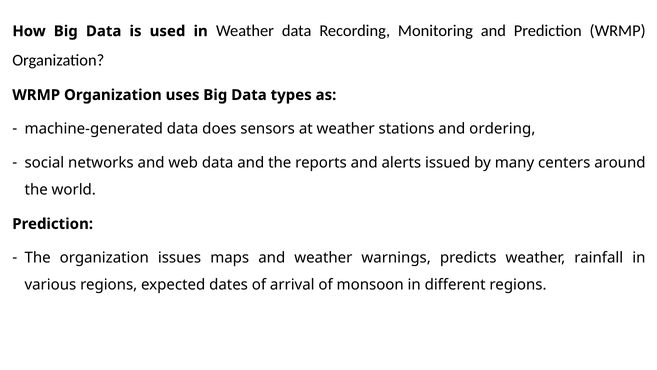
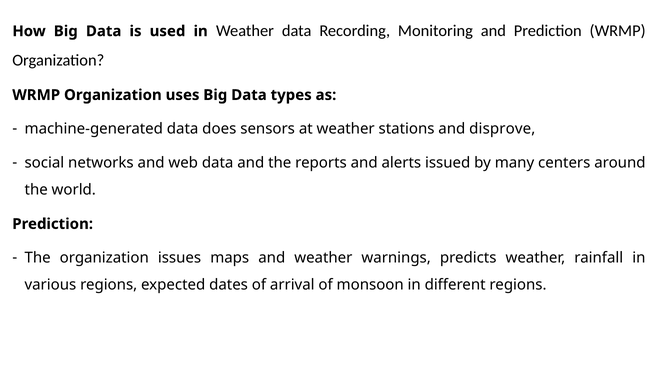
ordering: ordering -> disprove (502, 129)
